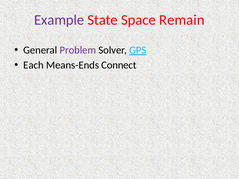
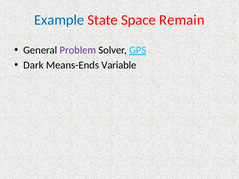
Example colour: purple -> blue (59, 20)
Each: Each -> Dark (33, 65)
Connect: Connect -> Variable (119, 65)
